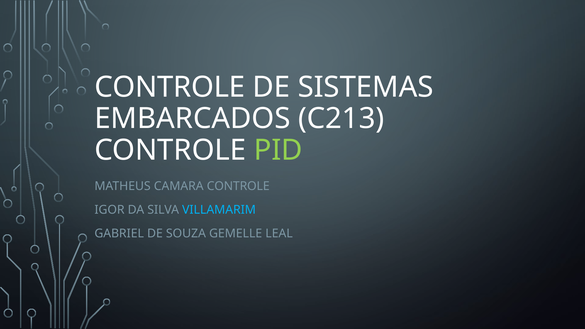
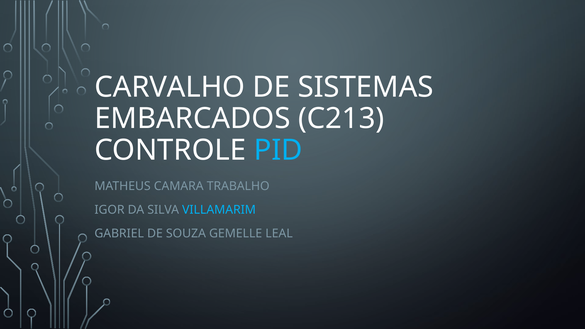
CONTROLE: CONTROLE -> CARVALHO (170, 87)
PID colour: light green -> light blue (278, 150)
CAMARA CONTROLE: CONTROLE -> TRABALHO (238, 186)
